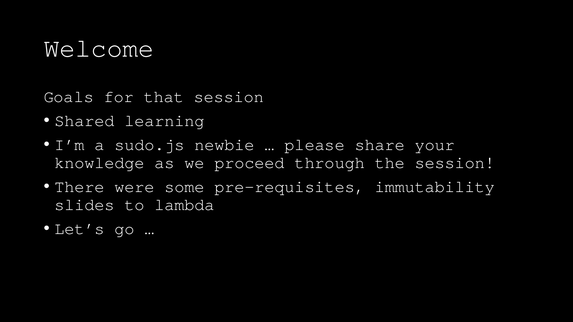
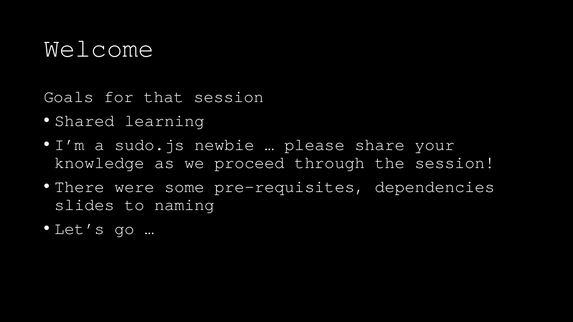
immutability: immutability -> dependencies (435, 187)
lambda: lambda -> naming (185, 205)
